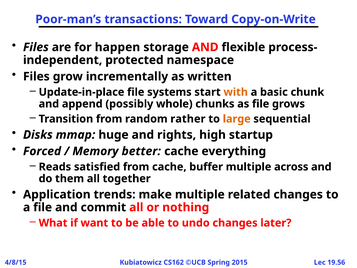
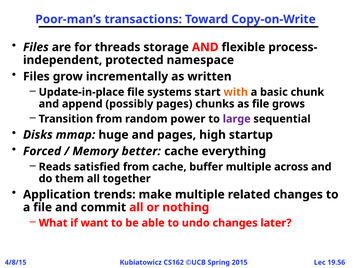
happen: happen -> threads (118, 47)
possibly whole: whole -> pages (174, 104)
rather: rather -> power (188, 119)
large colour: orange -> purple (237, 119)
and rights: rights -> pages (177, 135)
